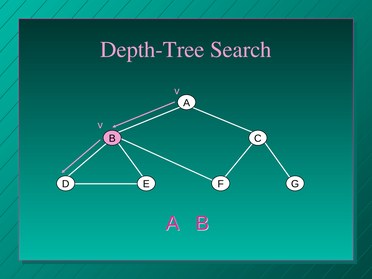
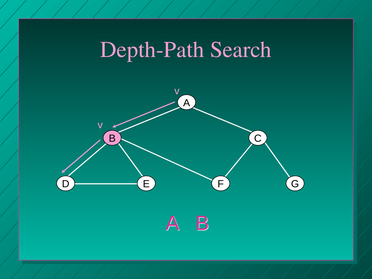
Depth-Tree: Depth-Tree -> Depth-Path (152, 50)
